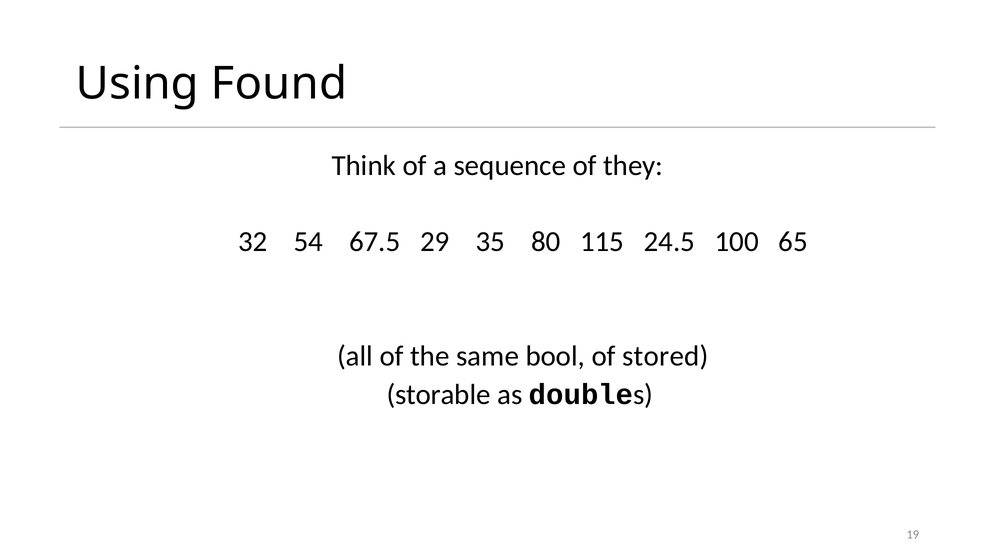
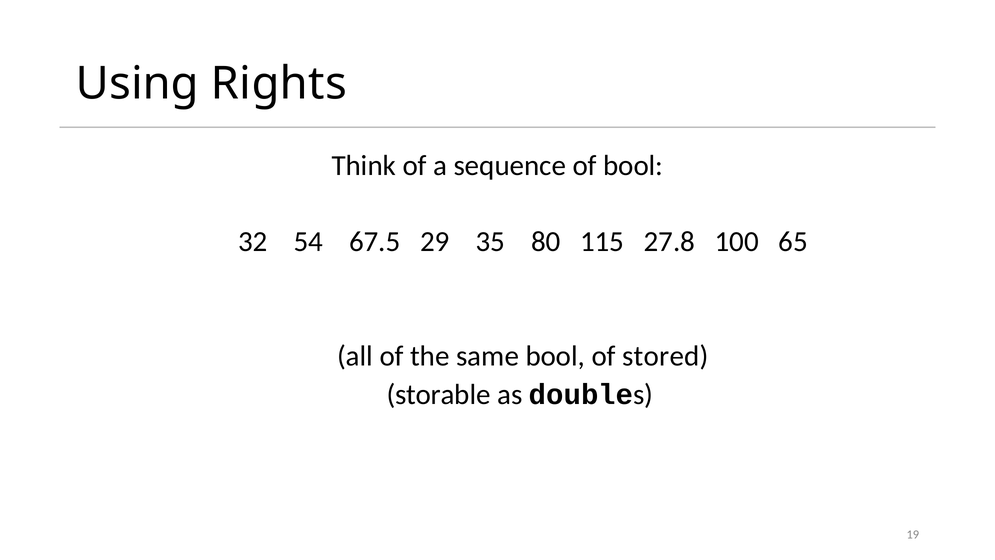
Found: Found -> Rights (279, 84)
of they: they -> bool (633, 165)
24.5: 24.5 -> 27.8 (669, 242)
